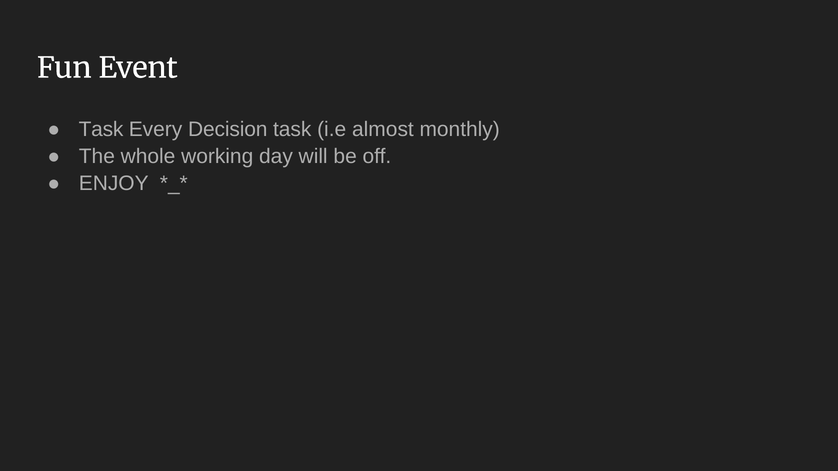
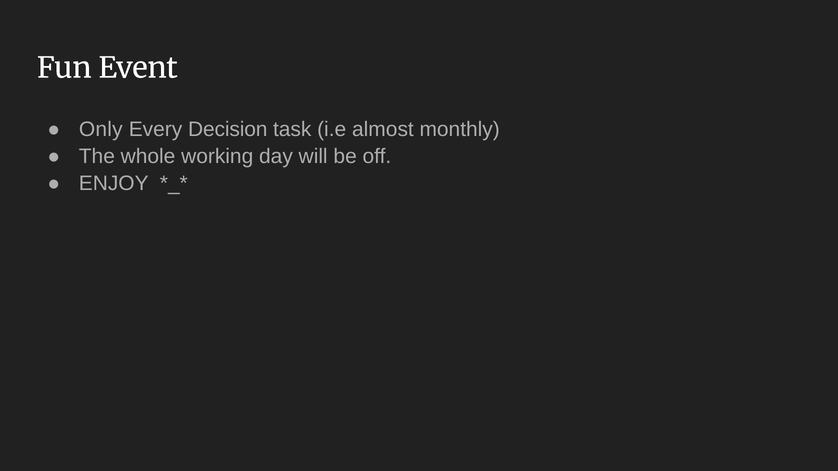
Task: Task -> Only (101, 130)
